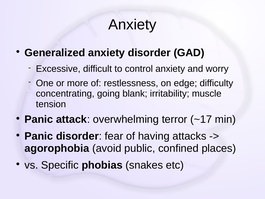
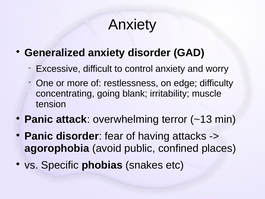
~17: ~17 -> ~13 (201, 119)
